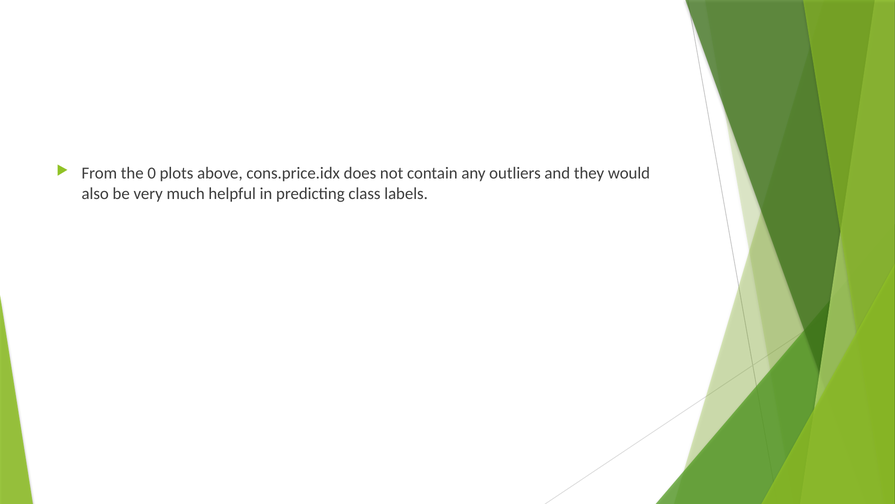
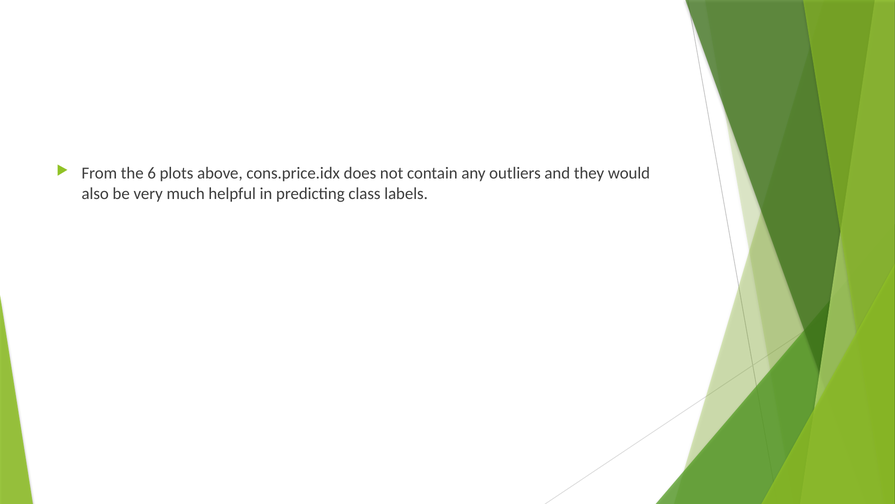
0: 0 -> 6 (152, 173)
